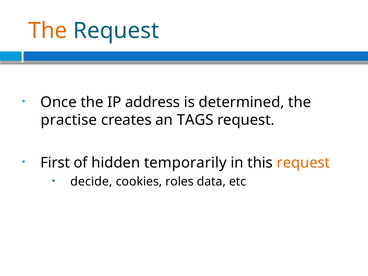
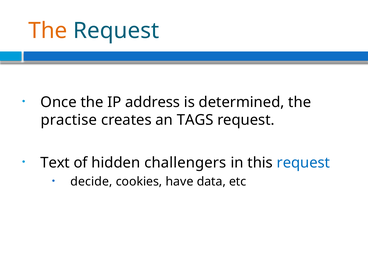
First: First -> Text (55, 163)
temporarily: temporarily -> challengers (185, 163)
request colour: orange -> blue (303, 163)
roles: roles -> have (179, 182)
